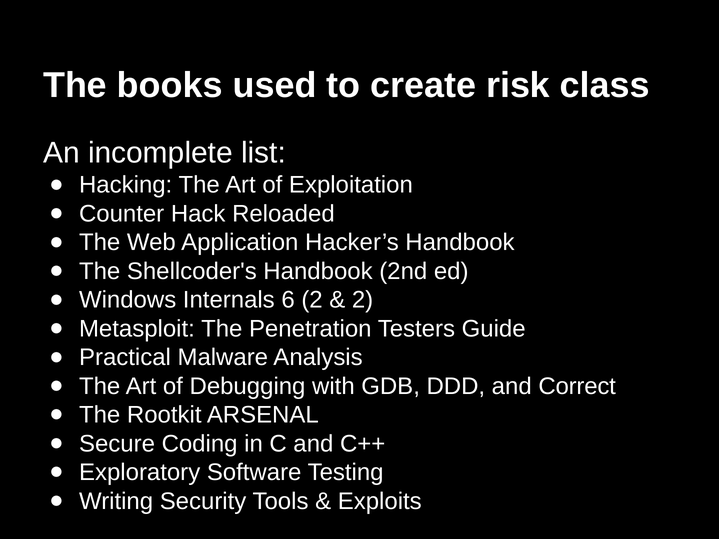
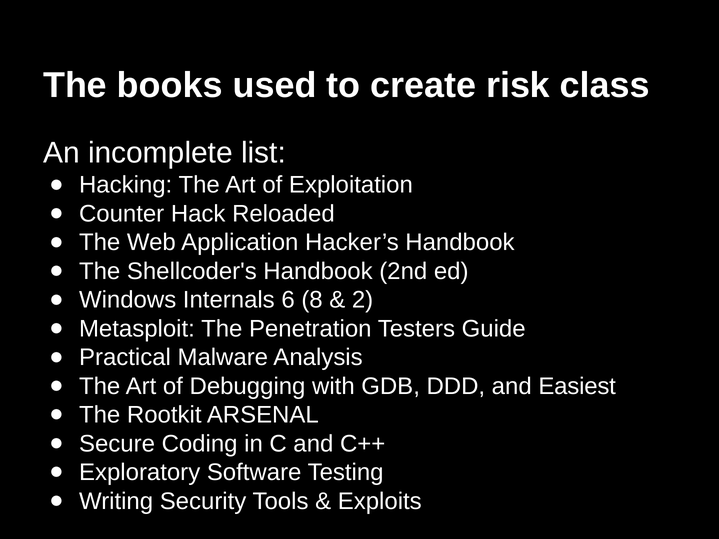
6 2: 2 -> 8 (312, 300)
Correct: Correct -> Easiest (577, 386)
